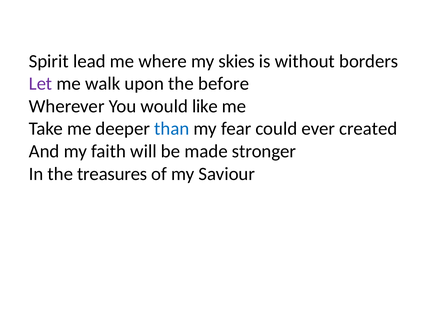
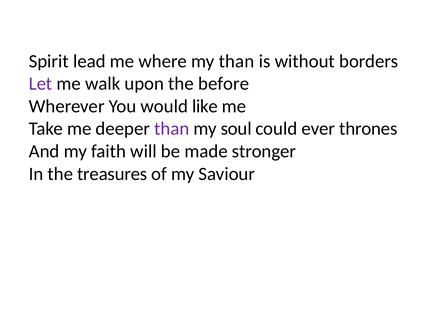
my skies: skies -> than (237, 61)
than colour: blue -> purple (172, 129)
fear: fear -> soul (236, 129)
created: created -> thrones (368, 129)
